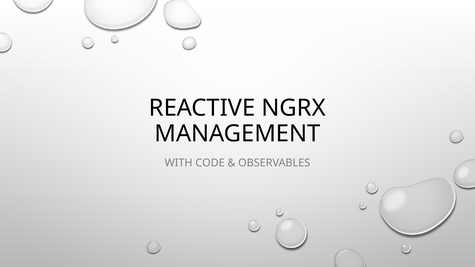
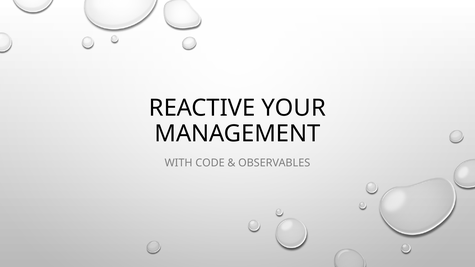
NGRX: NGRX -> YOUR (294, 108)
